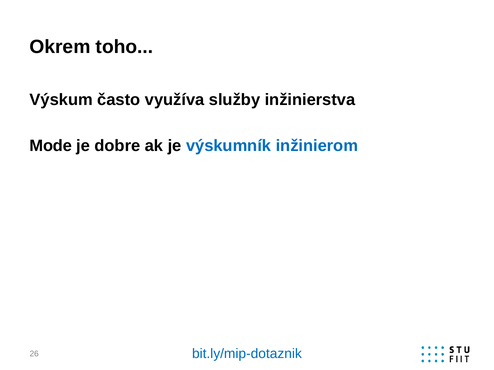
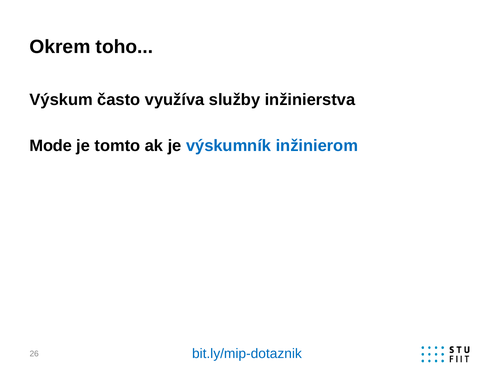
dobre: dobre -> tomto (117, 146)
